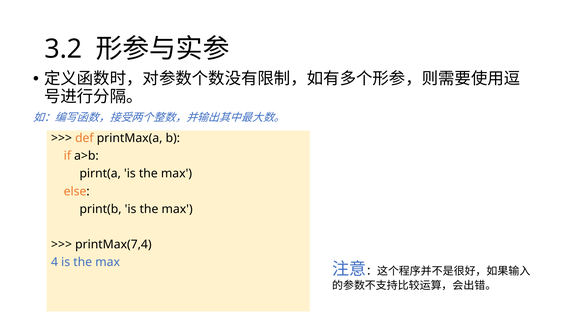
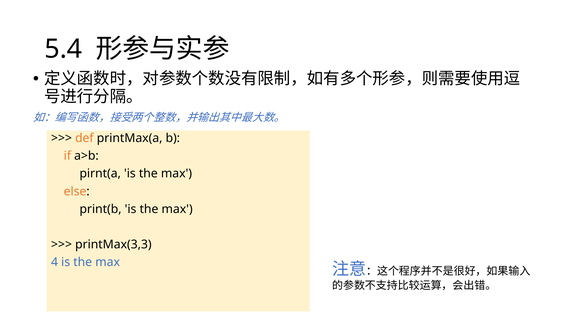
3.2: 3.2 -> 5.4 (63, 49)
printMax(7,4: printMax(7,4 -> printMax(3,3 (113, 245)
